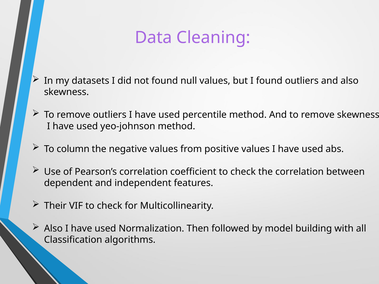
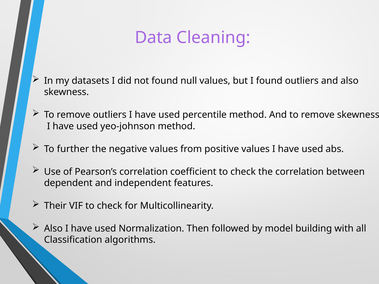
column: column -> further (73, 149)
